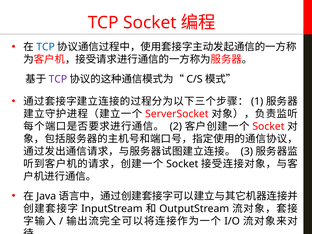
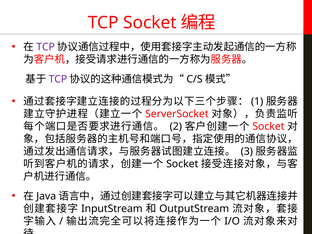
TCP colour: blue -> purple (46, 47)
